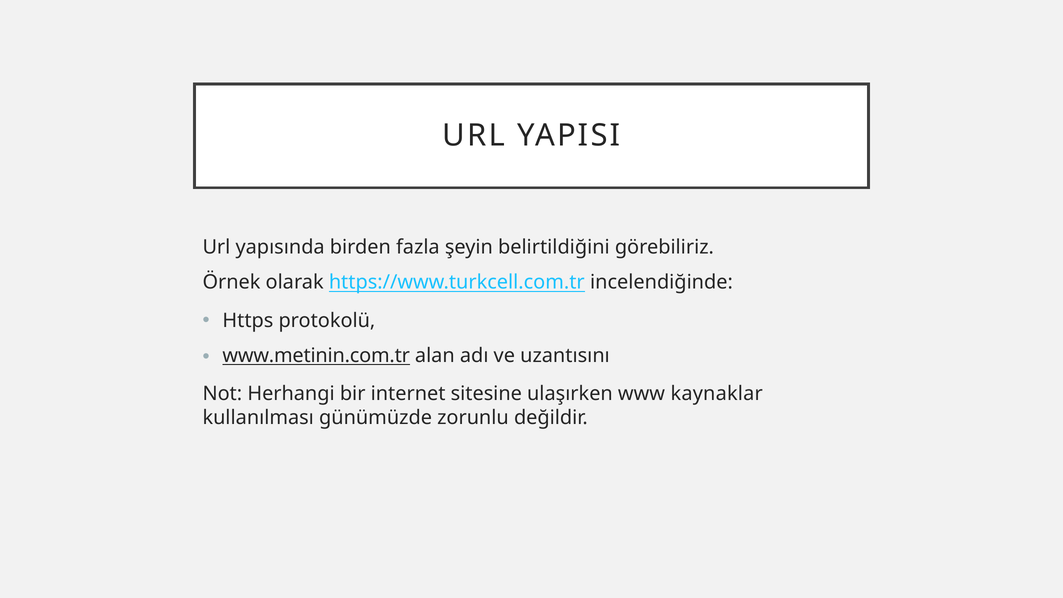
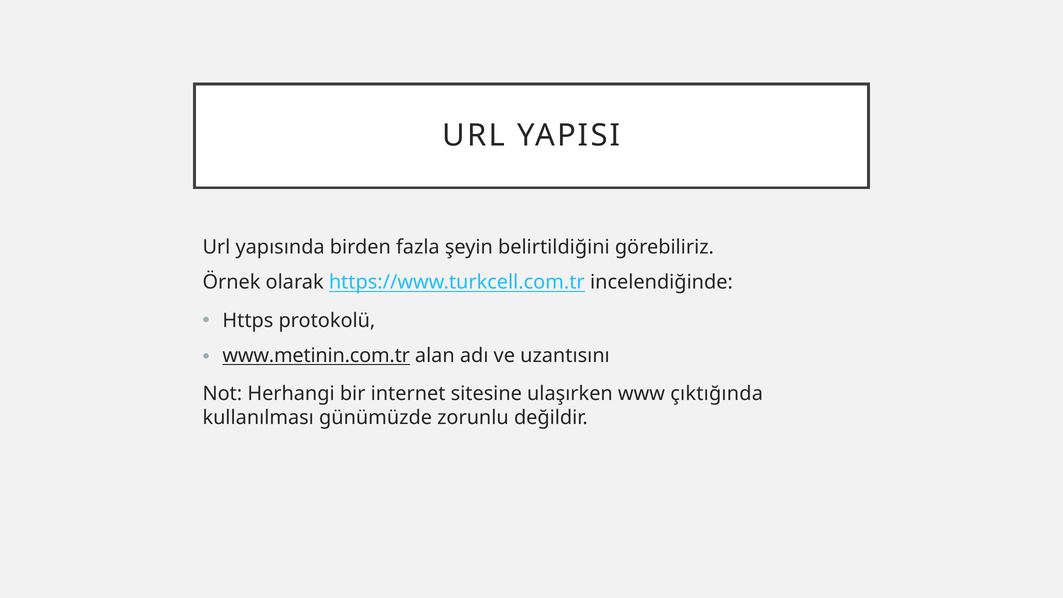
kaynaklar: kaynaklar -> çıktığında (717, 394)
